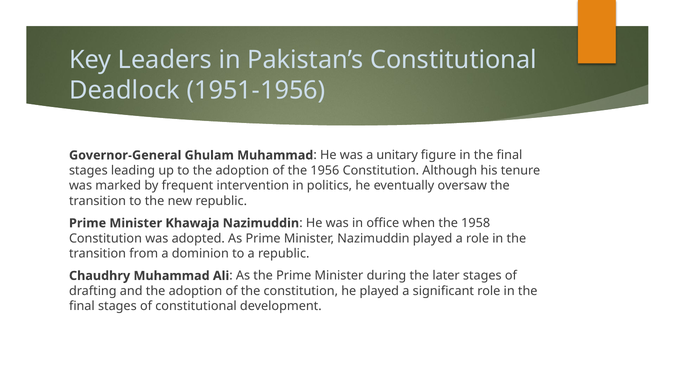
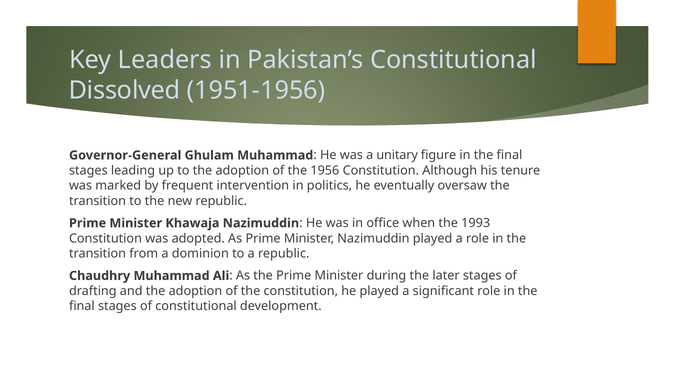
Deadlock: Deadlock -> Dissolved (125, 90)
1958: 1958 -> 1993 (476, 223)
